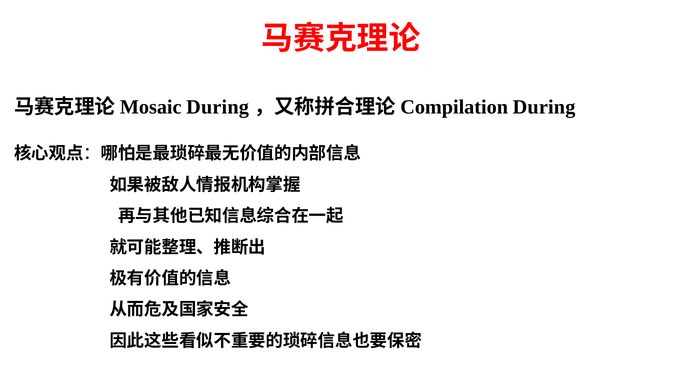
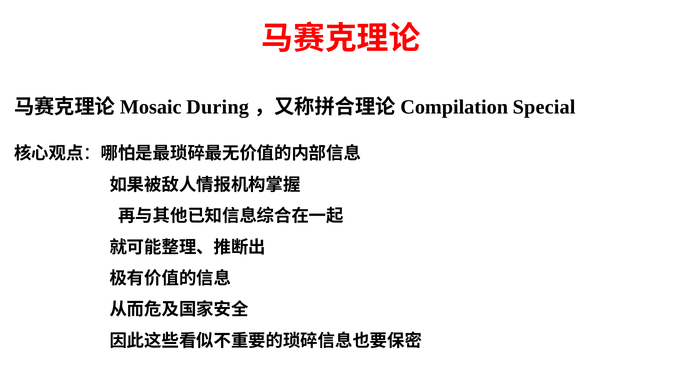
During: During -> Special (544, 107)
